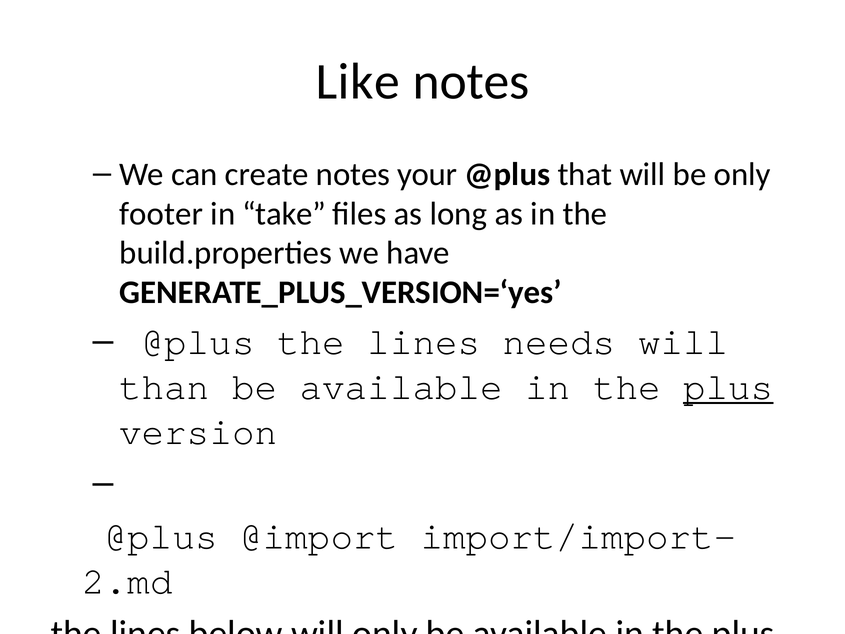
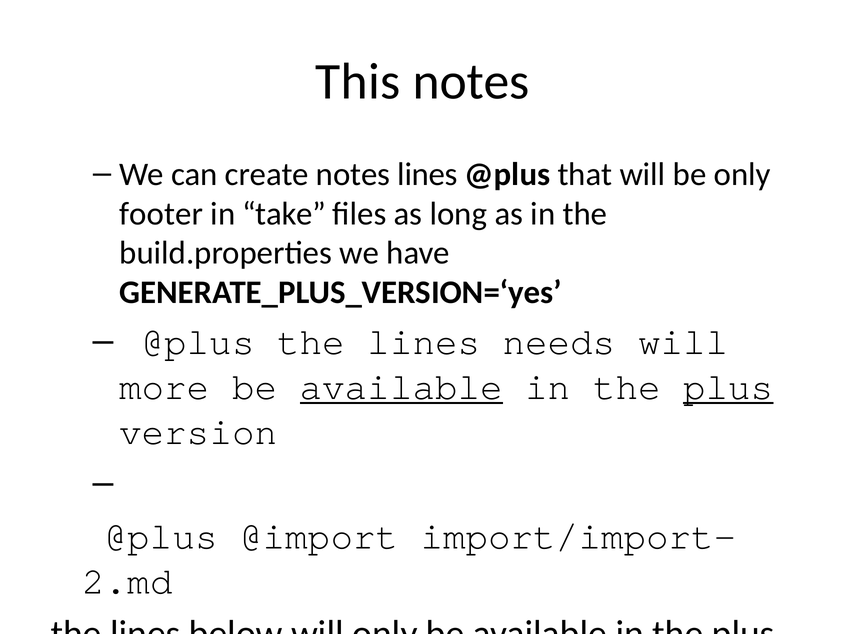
Like: Like -> This (358, 82)
notes your: your -> lines (427, 174)
than: than -> more (164, 387)
available underline: none -> present (401, 387)
